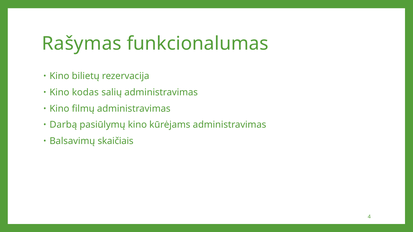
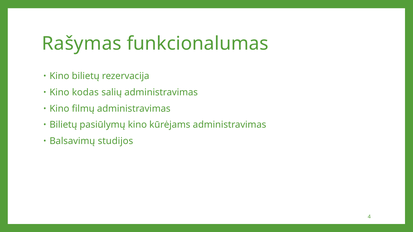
Darbą: Darbą -> Bilietų (63, 125)
skaičiais: skaičiais -> studijos (115, 141)
